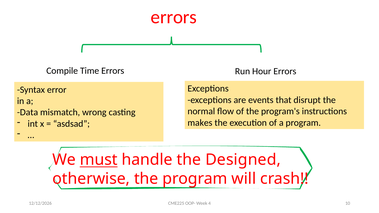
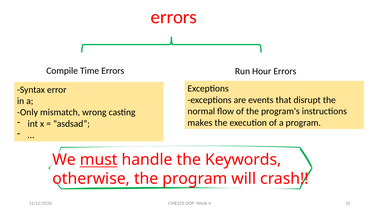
Data: Data -> Only (27, 112)
Designed: Designed -> Keywords (243, 160)
